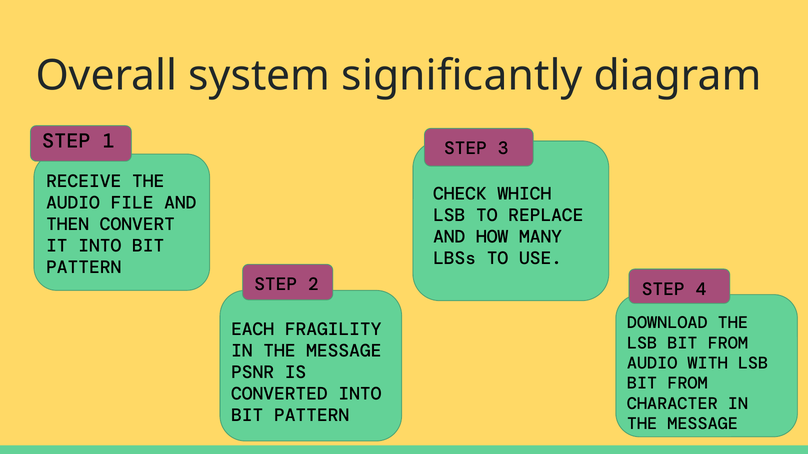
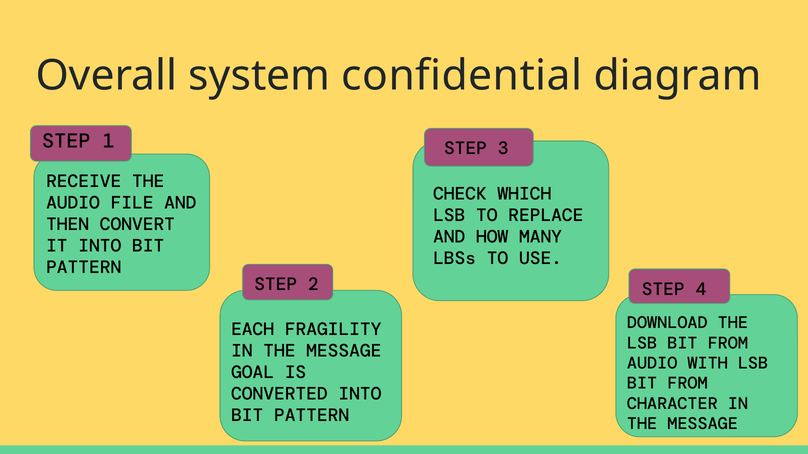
significantly: significantly -> confidential (462, 76)
PSNR: PSNR -> GOAL (253, 373)
